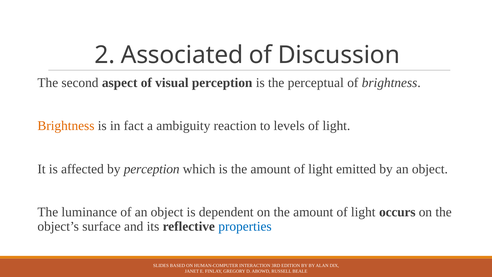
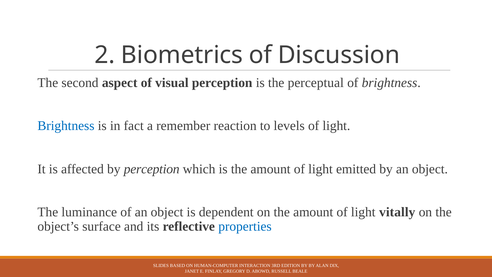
Associated: Associated -> Biometrics (182, 55)
Brightness colour: orange -> blue (66, 126)
ambiguity: ambiguity -> remember (183, 126)
occurs: occurs -> vitally (397, 212)
